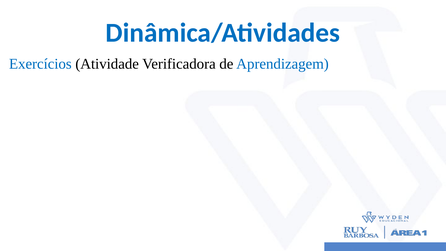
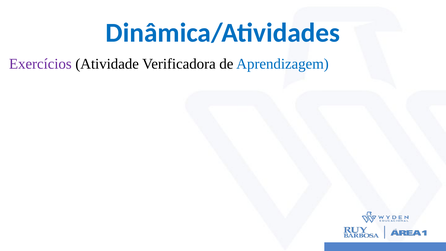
Exercícios colour: blue -> purple (40, 64)
